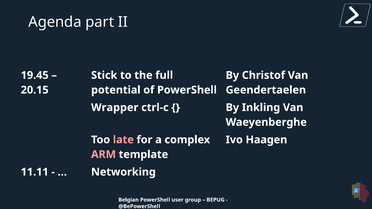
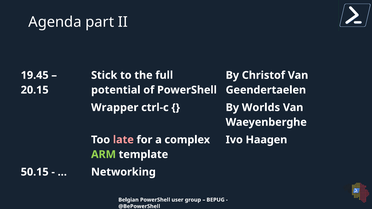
Inkling: Inkling -> Worlds (261, 108)
ARM colour: pink -> light green (104, 155)
11.11: 11.11 -> 50.15 (35, 172)
